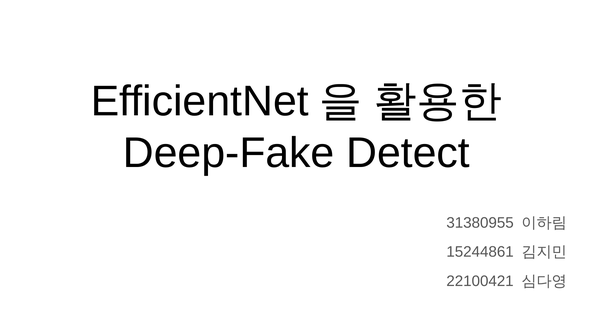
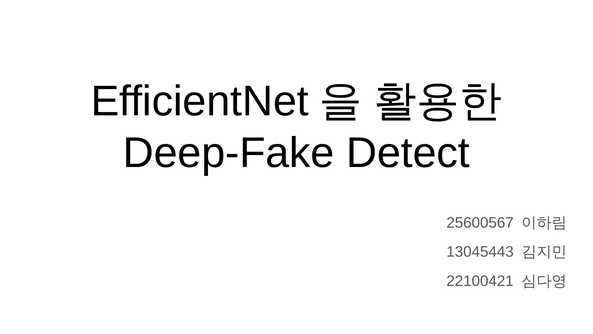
31380955: 31380955 -> 25600567 (480, 223)
15244861: 15244861 -> 13045443 (480, 252)
